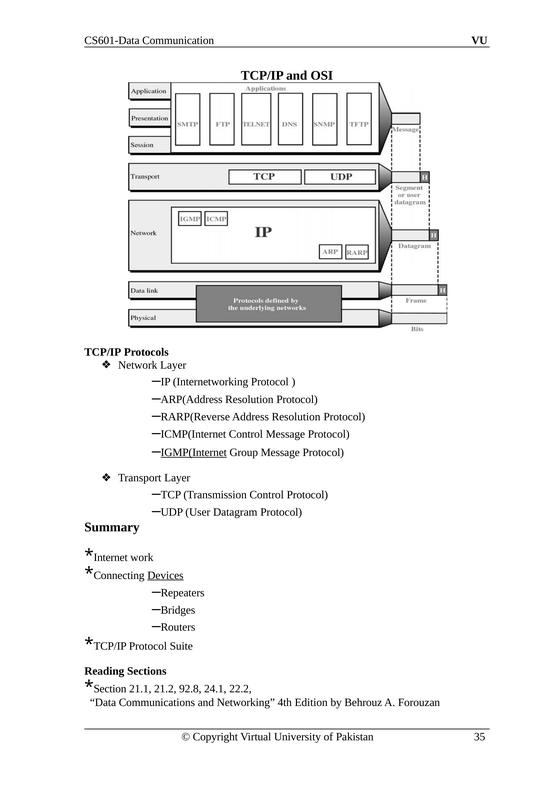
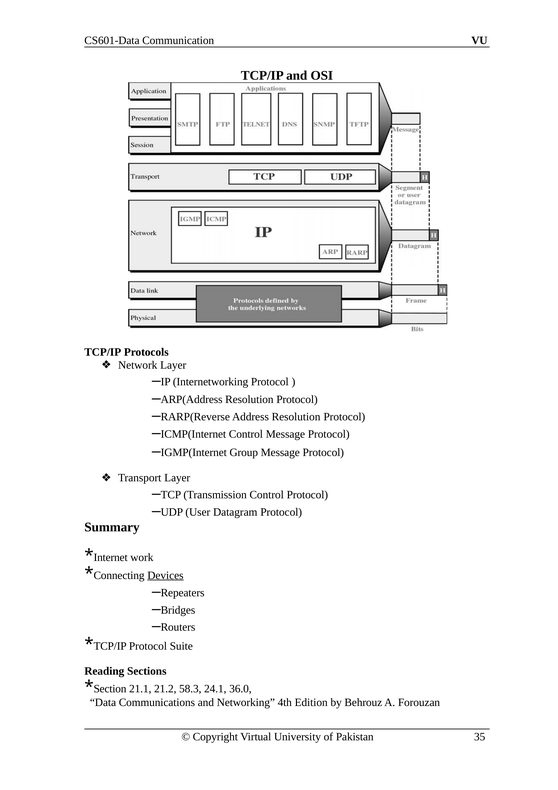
IGMP(Internet underline: present -> none (194, 452)
92.8: 92.8 -> 58.3 (190, 688)
22.2: 22.2 -> 36.0 (240, 688)
